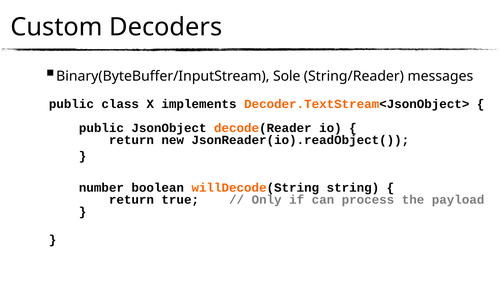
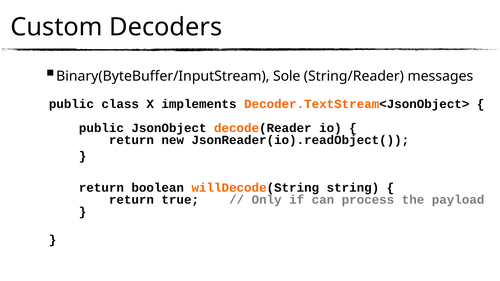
number: number -> return (101, 188)
